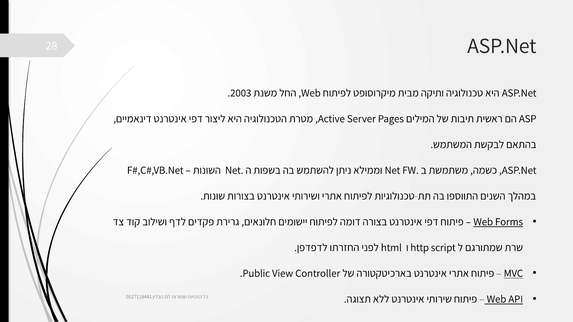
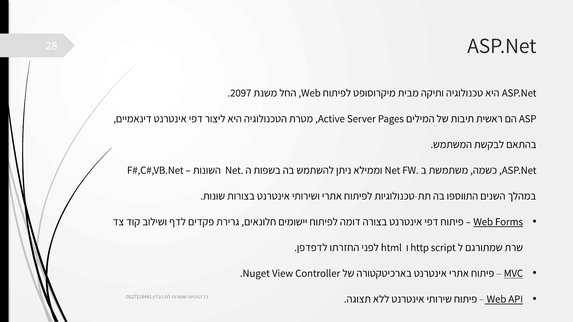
2003: 2003 -> 2097 (241, 93)
Public: Public -> Nuget (256, 274)
